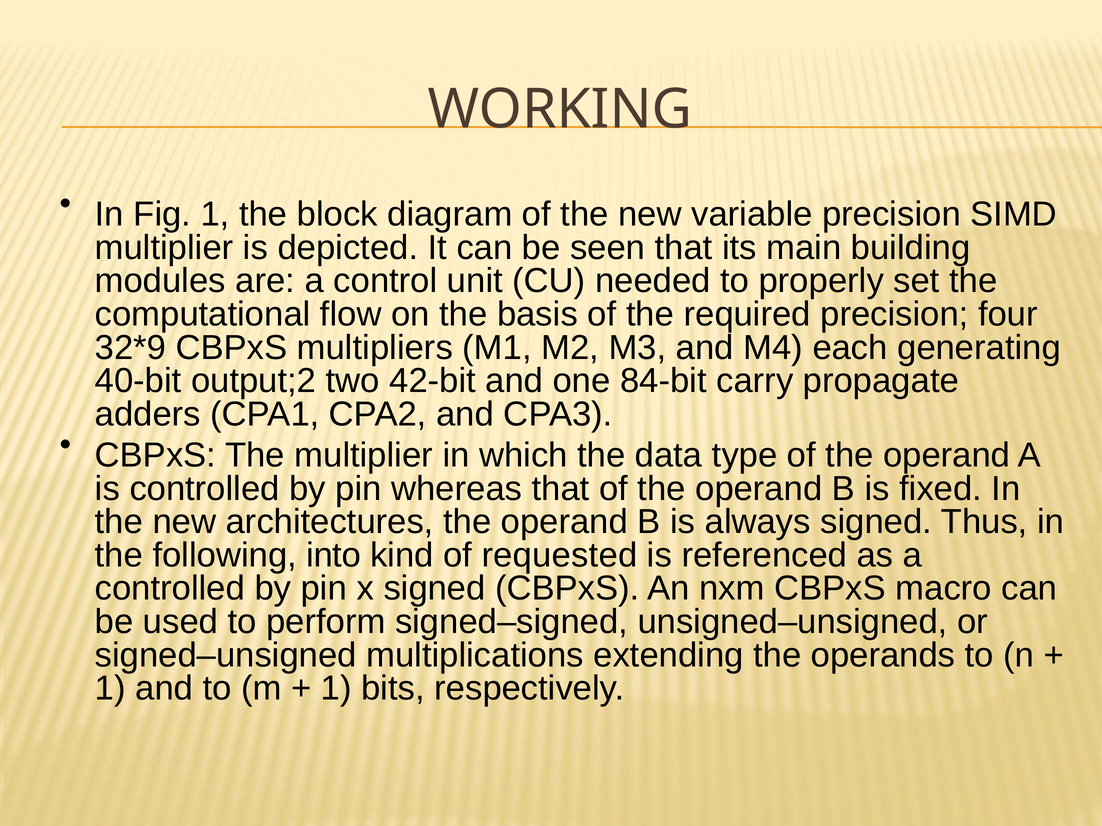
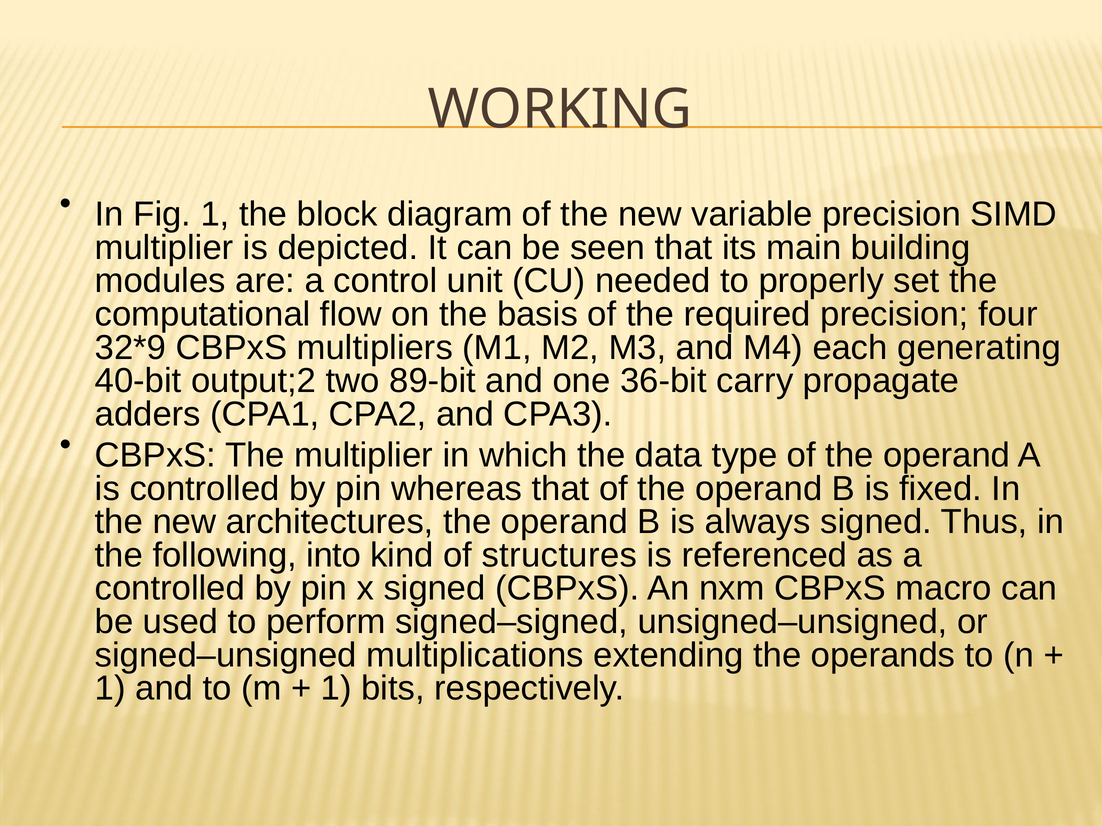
42-bit: 42-bit -> 89-bit (433, 381)
84-bit: 84-bit -> 36-bit (663, 381)
requested: requested -> structures (559, 556)
